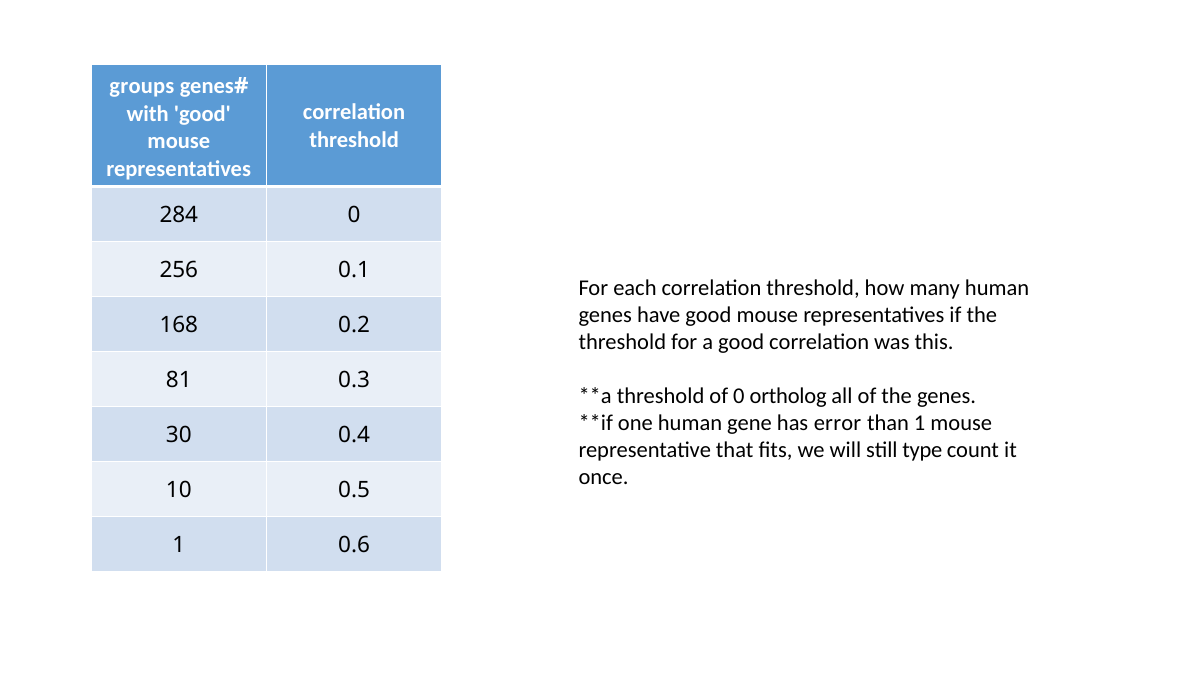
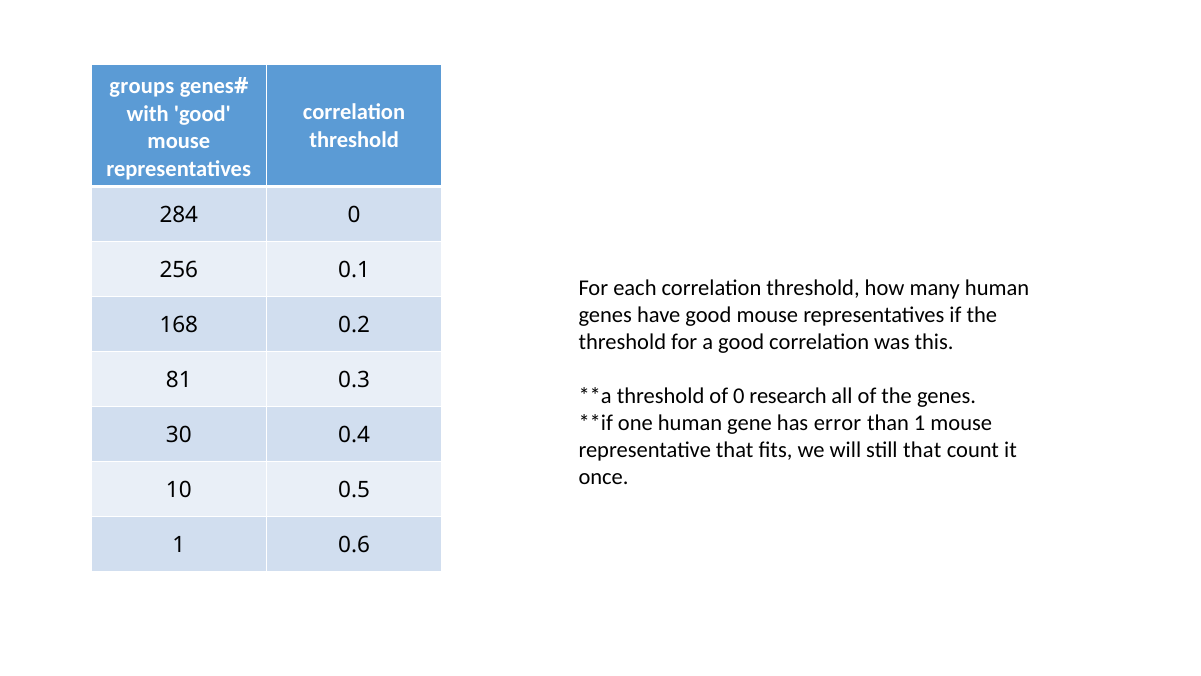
ortholog: ortholog -> research (788, 396)
still type: type -> that (922, 450)
